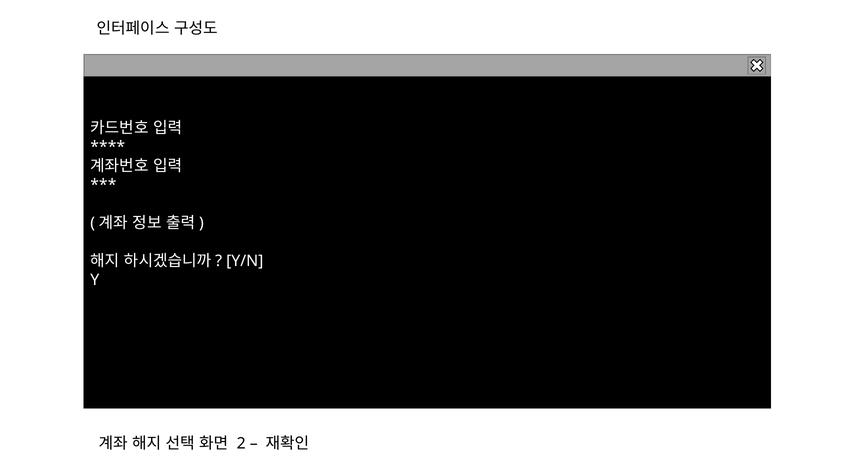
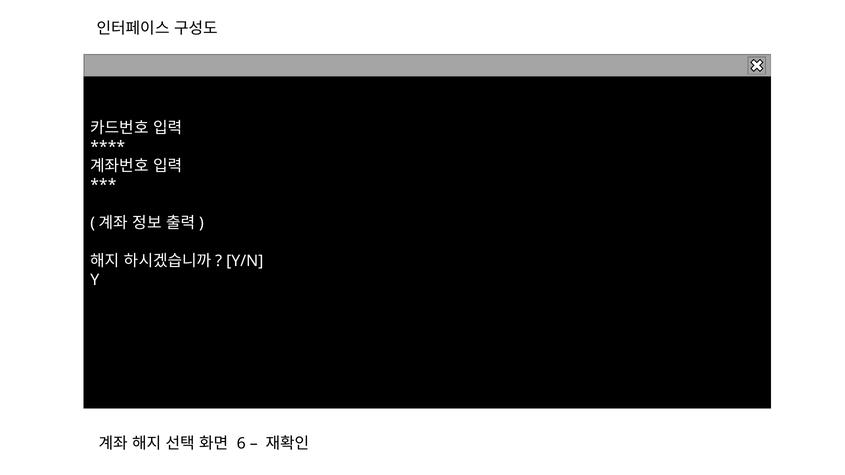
2: 2 -> 6 (241, 444)
